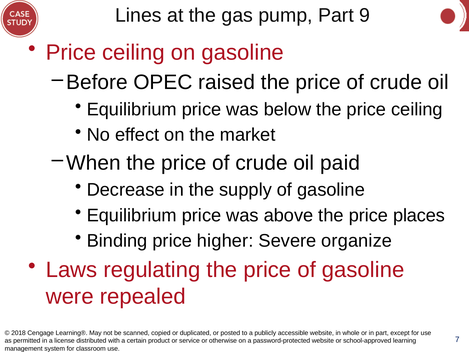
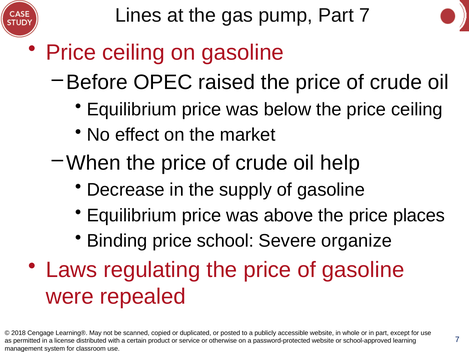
Part 9: 9 -> 7 (365, 15)
paid: paid -> help (340, 163)
higher: higher -> school (225, 241)
